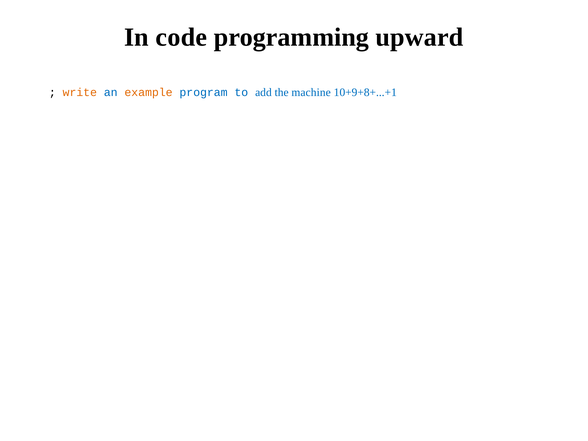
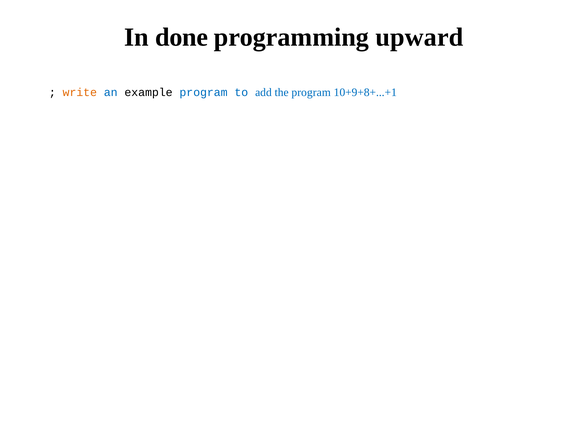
code: code -> done (182, 37)
example colour: orange -> black (149, 93)
the machine: machine -> program (311, 93)
